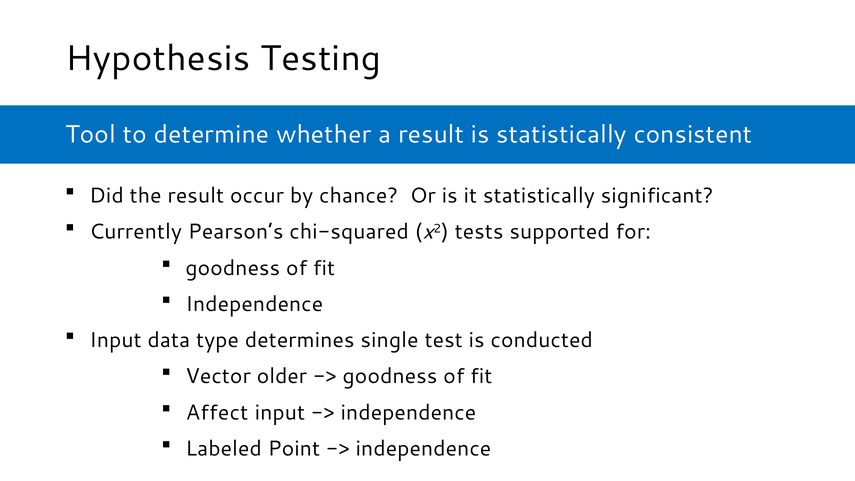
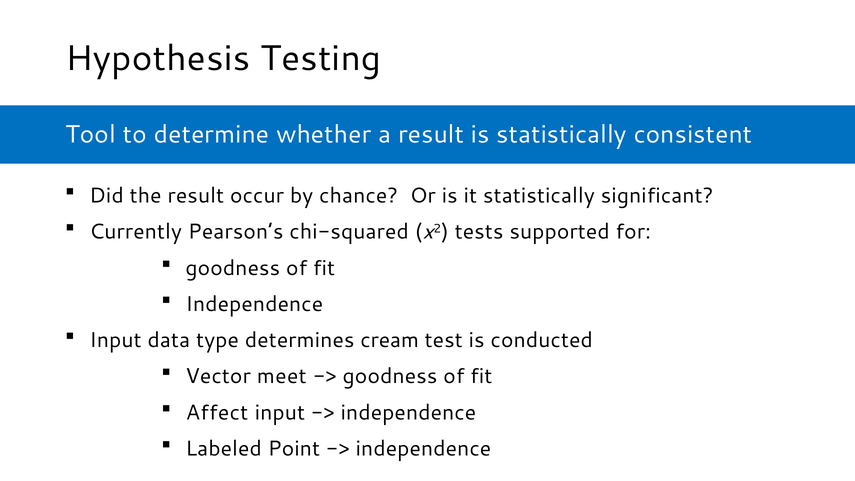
single: single -> cream (390, 340)
older: older -> meet (282, 376)
